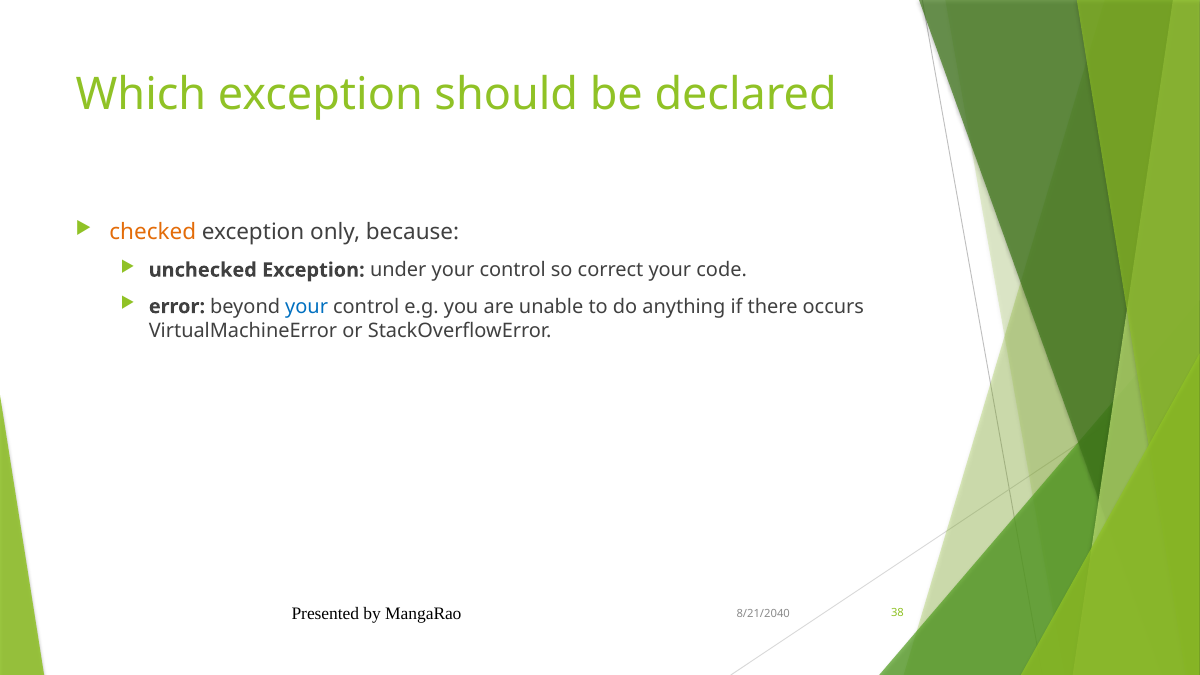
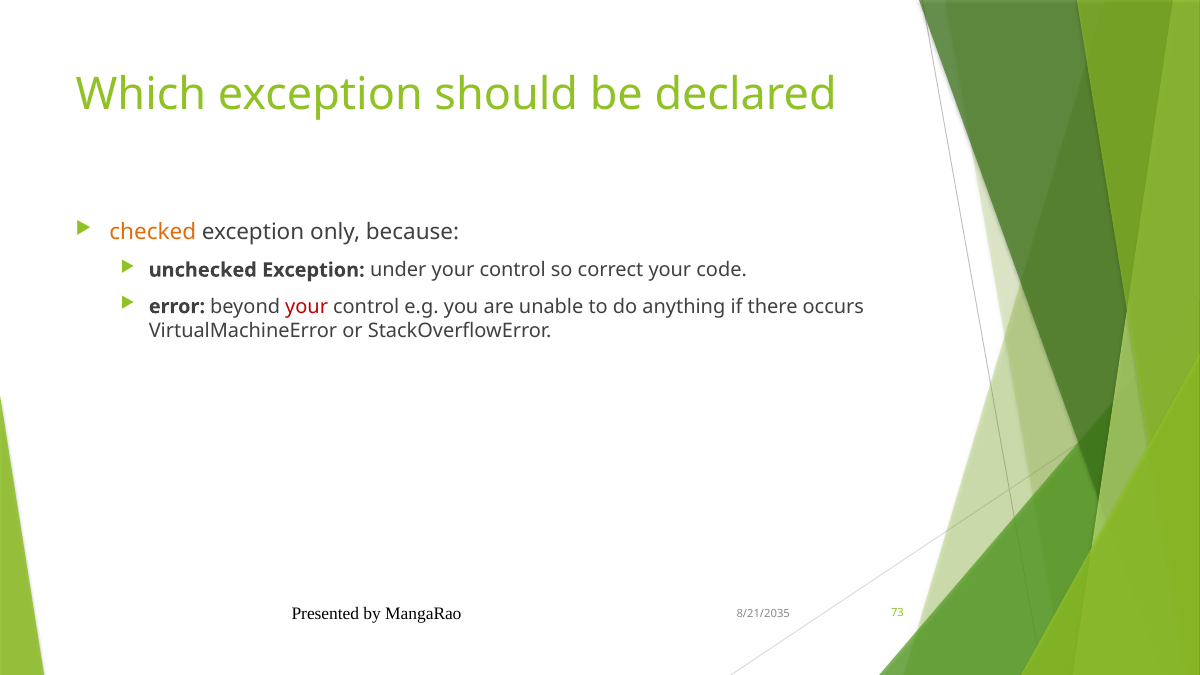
your colour: blue -> red (307, 307)
38: 38 -> 73 (897, 612)
8/21/2040: 8/21/2040 -> 8/21/2035 (763, 613)
